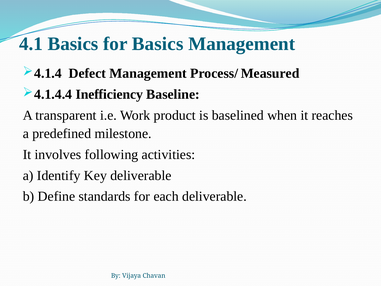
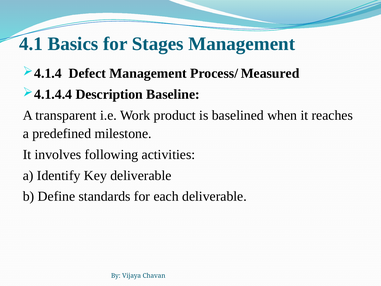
for Basics: Basics -> Stages (158, 44)
Inefficiency: Inefficiency -> Description (109, 94)
